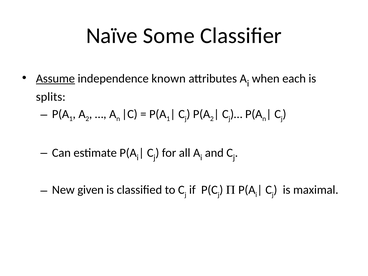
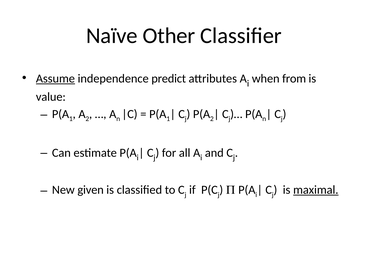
Some: Some -> Other (169, 36)
known: known -> predict (169, 79)
each: each -> from (294, 79)
splits: splits -> value (51, 97)
maximal underline: none -> present (316, 190)
